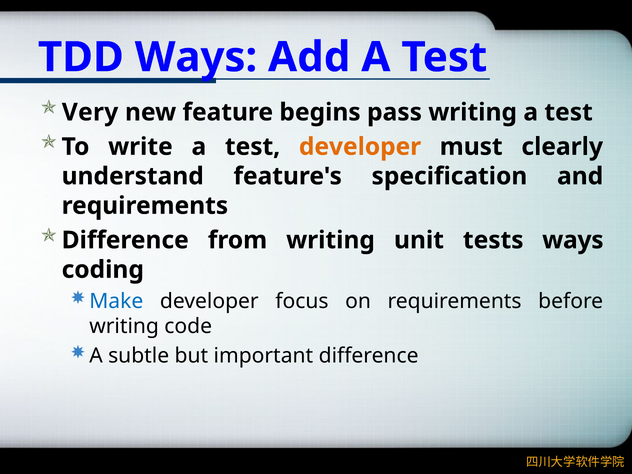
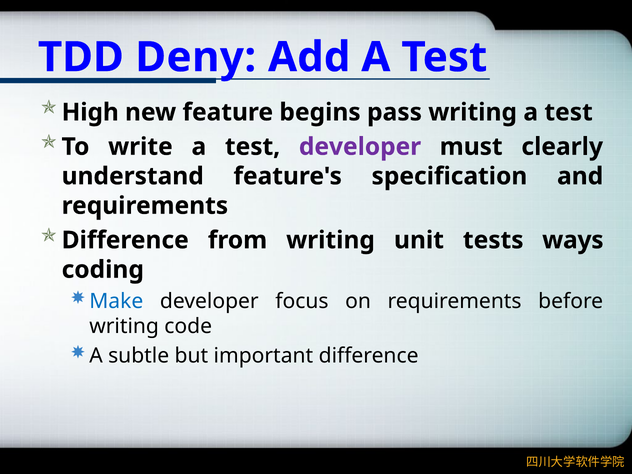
TDD Ways: Ways -> Deny (196, 57)
Very: Very -> High (90, 112)
developer colour: orange -> purple (360, 147)
